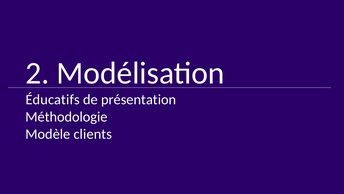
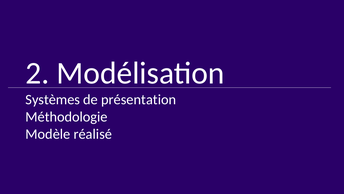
Éducatifs: Éducatifs -> Systèmes (53, 99)
clients: clients -> réalisé (93, 134)
